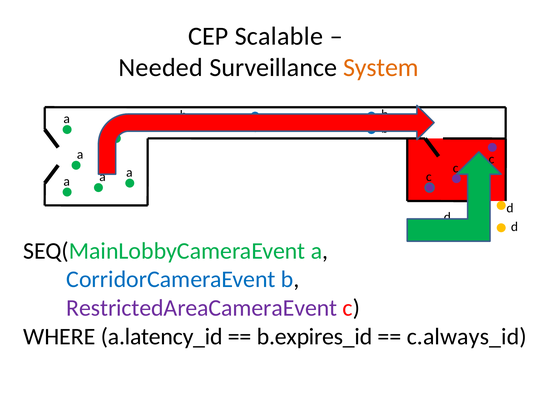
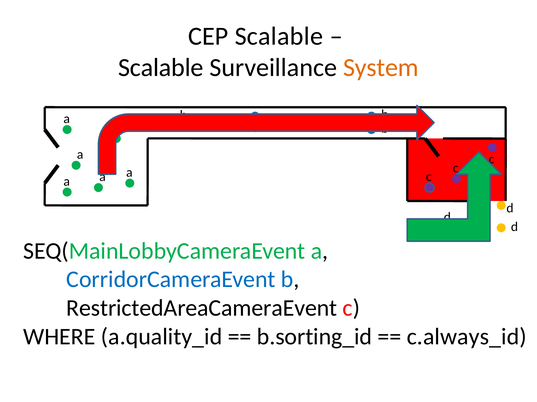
Needed: Needed -> Scalable (161, 68)
RestrictedAreaCameraEvent colour: purple -> black (202, 309)
a.latency_id: a.latency_id -> a.quality_id (162, 337)
b.expires_id: b.expires_id -> b.sorting_id (315, 337)
